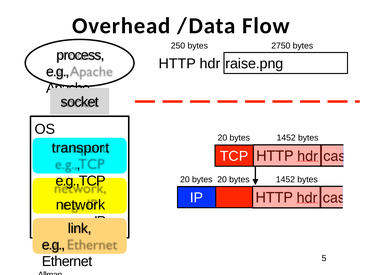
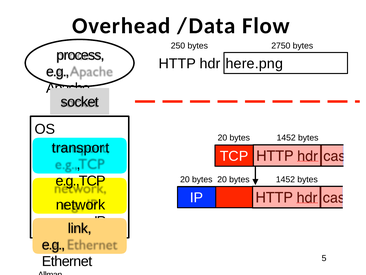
raise.png: raise.png -> here.png (254, 64)
